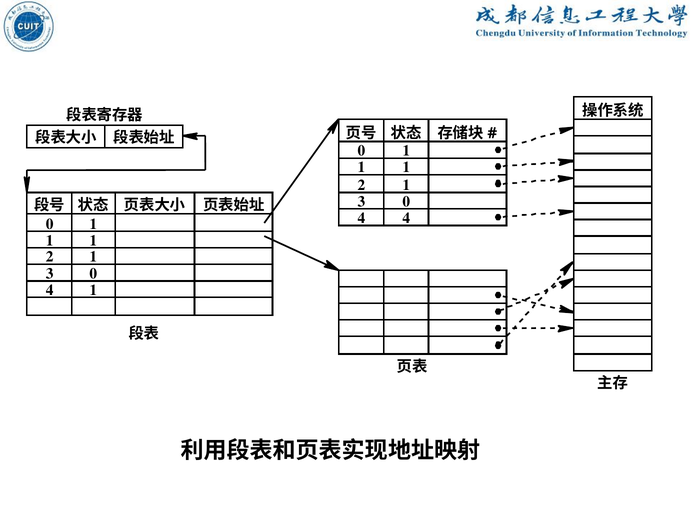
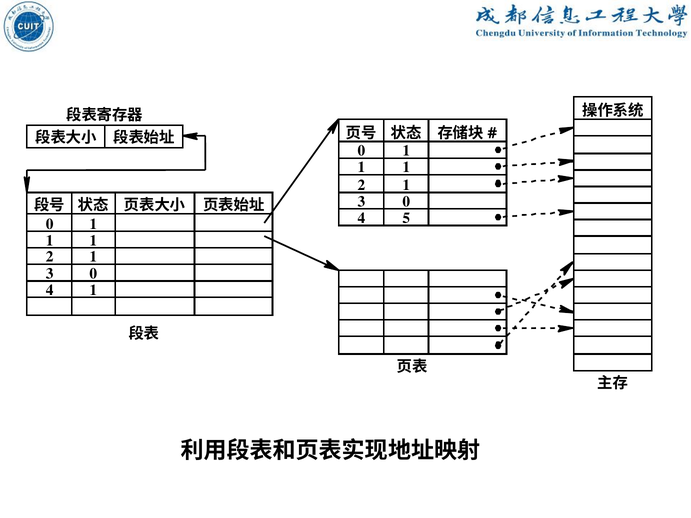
4 4: 4 -> 5 (406, 218)
